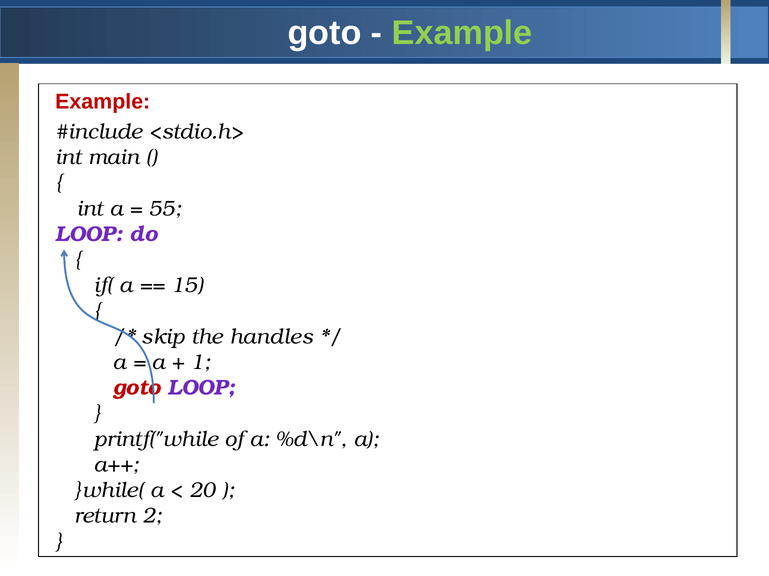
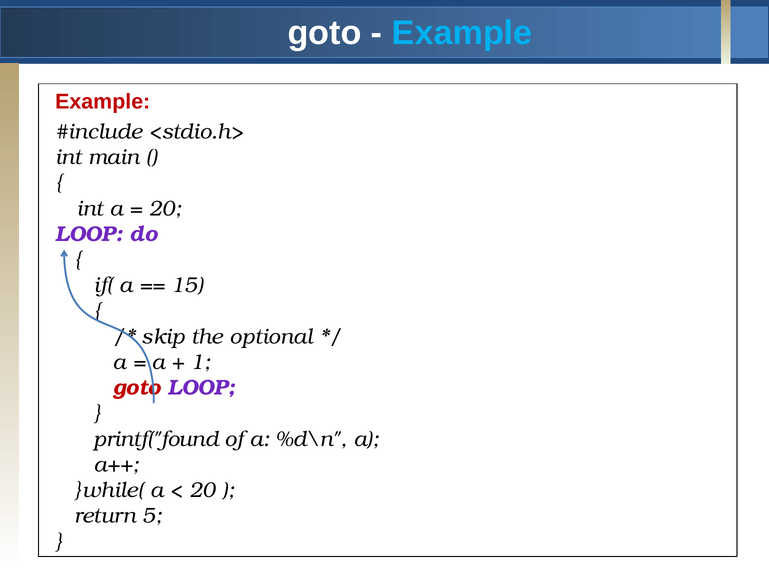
Example colour: light green -> light blue (462, 33)
55: 55 -> 20 (165, 209)
handles: handles -> optional (271, 337)
printf("while: printf("while -> printf("found (156, 440)
2: 2 -> 5 (152, 517)
